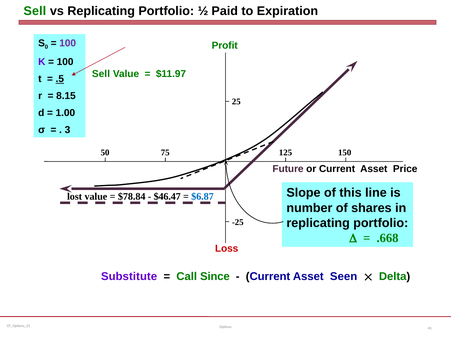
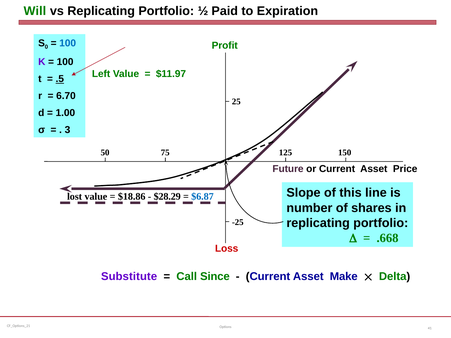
Sell: Sell -> Will (35, 11)
100 colour: purple -> blue (68, 43)
Sell: Sell -> Left (101, 74)
8.15: 8.15 -> 6.70 (66, 96)
$78.84: $78.84 -> $18.86 (132, 197)
$46.47: $46.47 -> $28.29 (167, 197)
Seen: Seen -> Make (344, 277)
